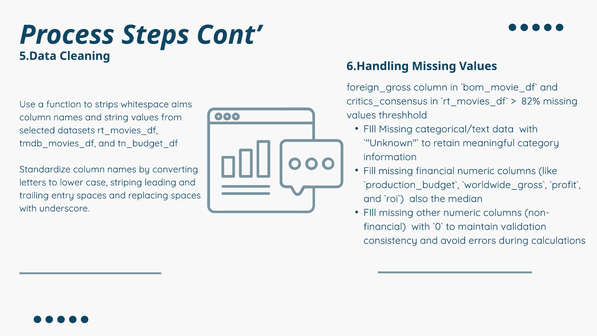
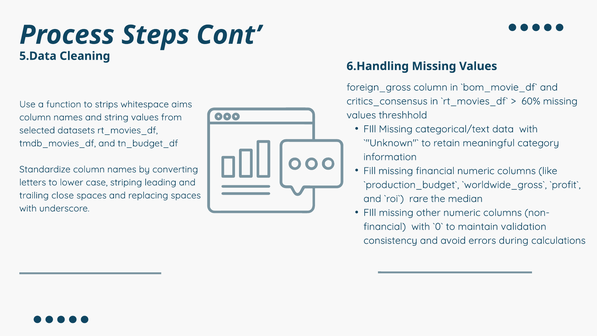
82%: 82% -> 60% (531, 101)
entry: entry -> close (63, 195)
also: also -> rare (419, 199)
